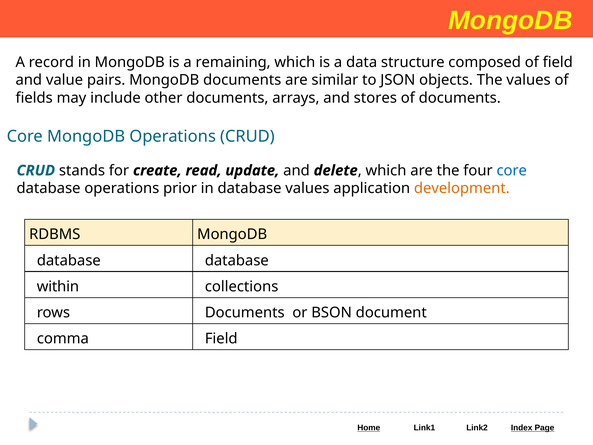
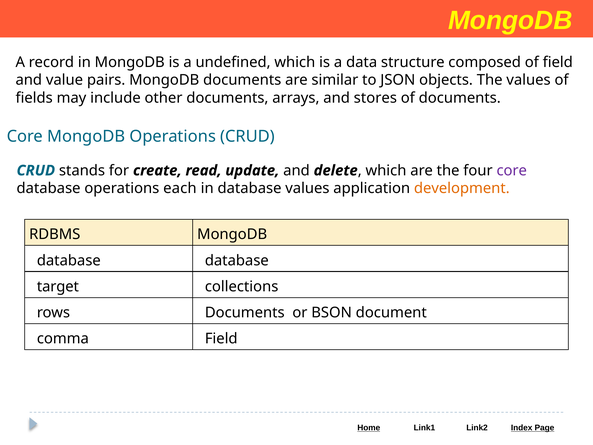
remaining: remaining -> undefined (233, 62)
core colour: blue -> purple (512, 170)
prior: prior -> each (180, 188)
within: within -> target (58, 286)
